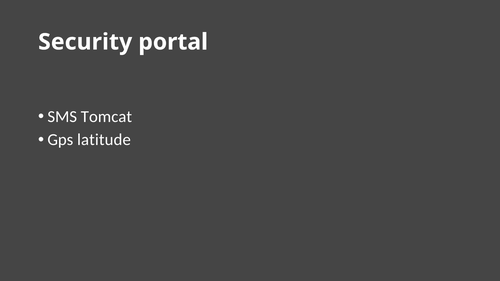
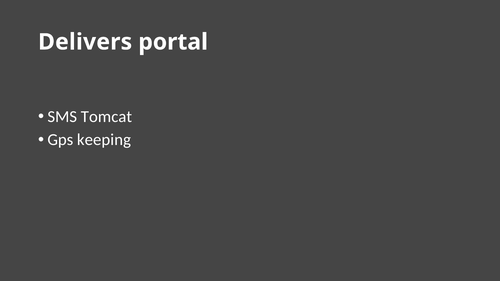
Security: Security -> Delivers (85, 42)
latitude: latitude -> keeping (104, 140)
